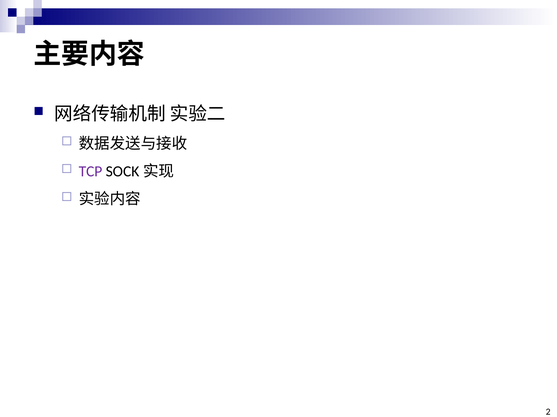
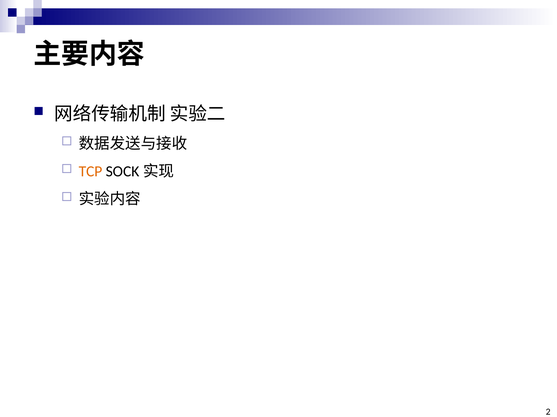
TCP colour: purple -> orange (90, 172)
